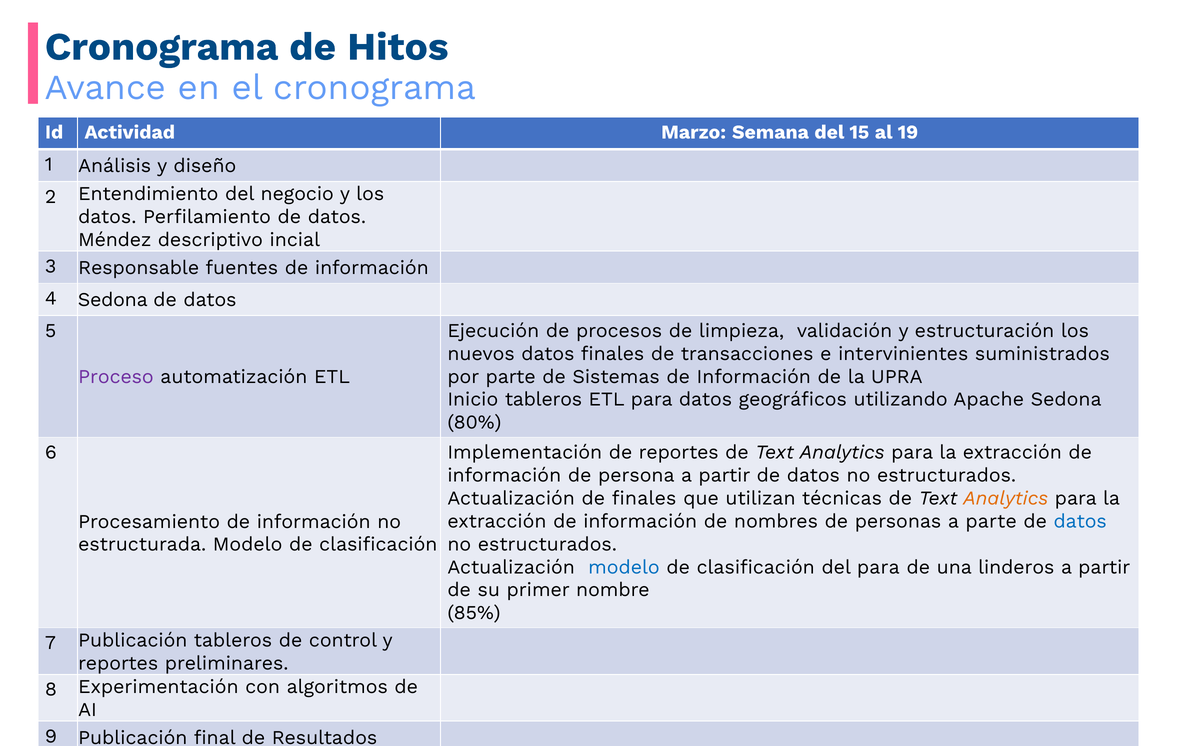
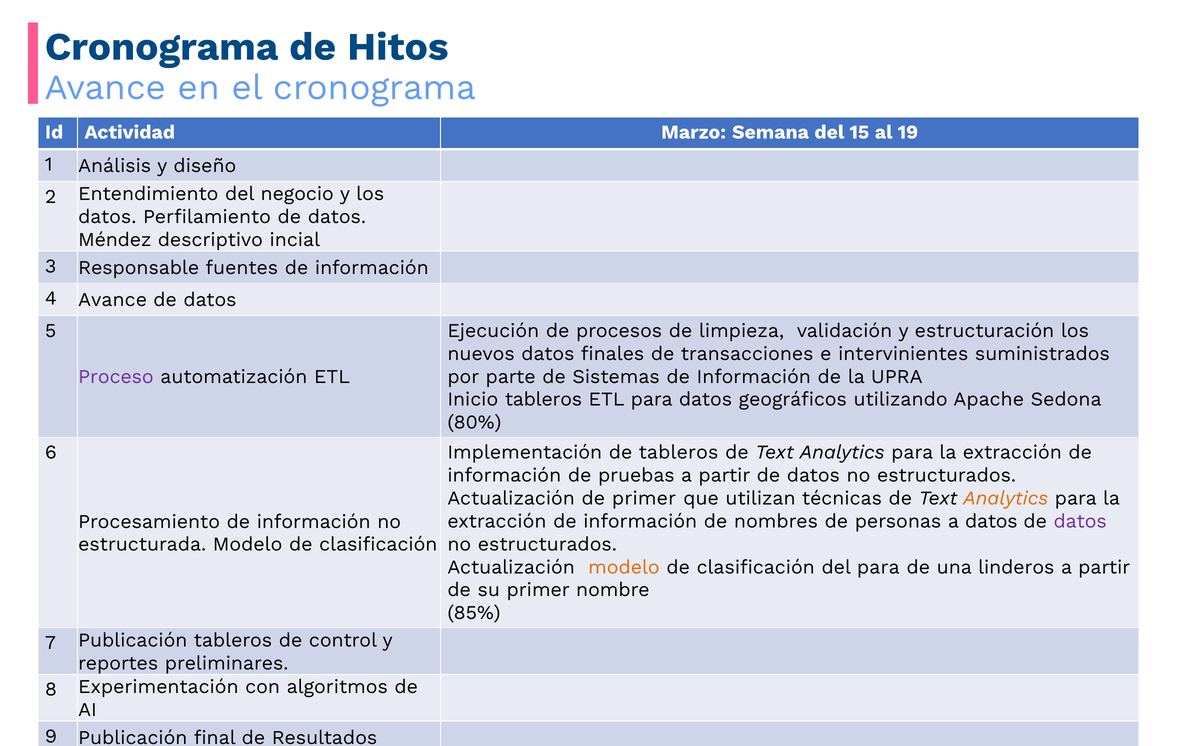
4 Sedona: Sedona -> Avance (113, 300)
de reportes: reportes -> tableros (679, 452)
persona: persona -> pruebas (636, 475)
de finales: finales -> primer (644, 498)
a parte: parte -> datos (991, 521)
datos colour: blue -> purple (1080, 521)
modelo colour: blue -> orange (624, 567)
